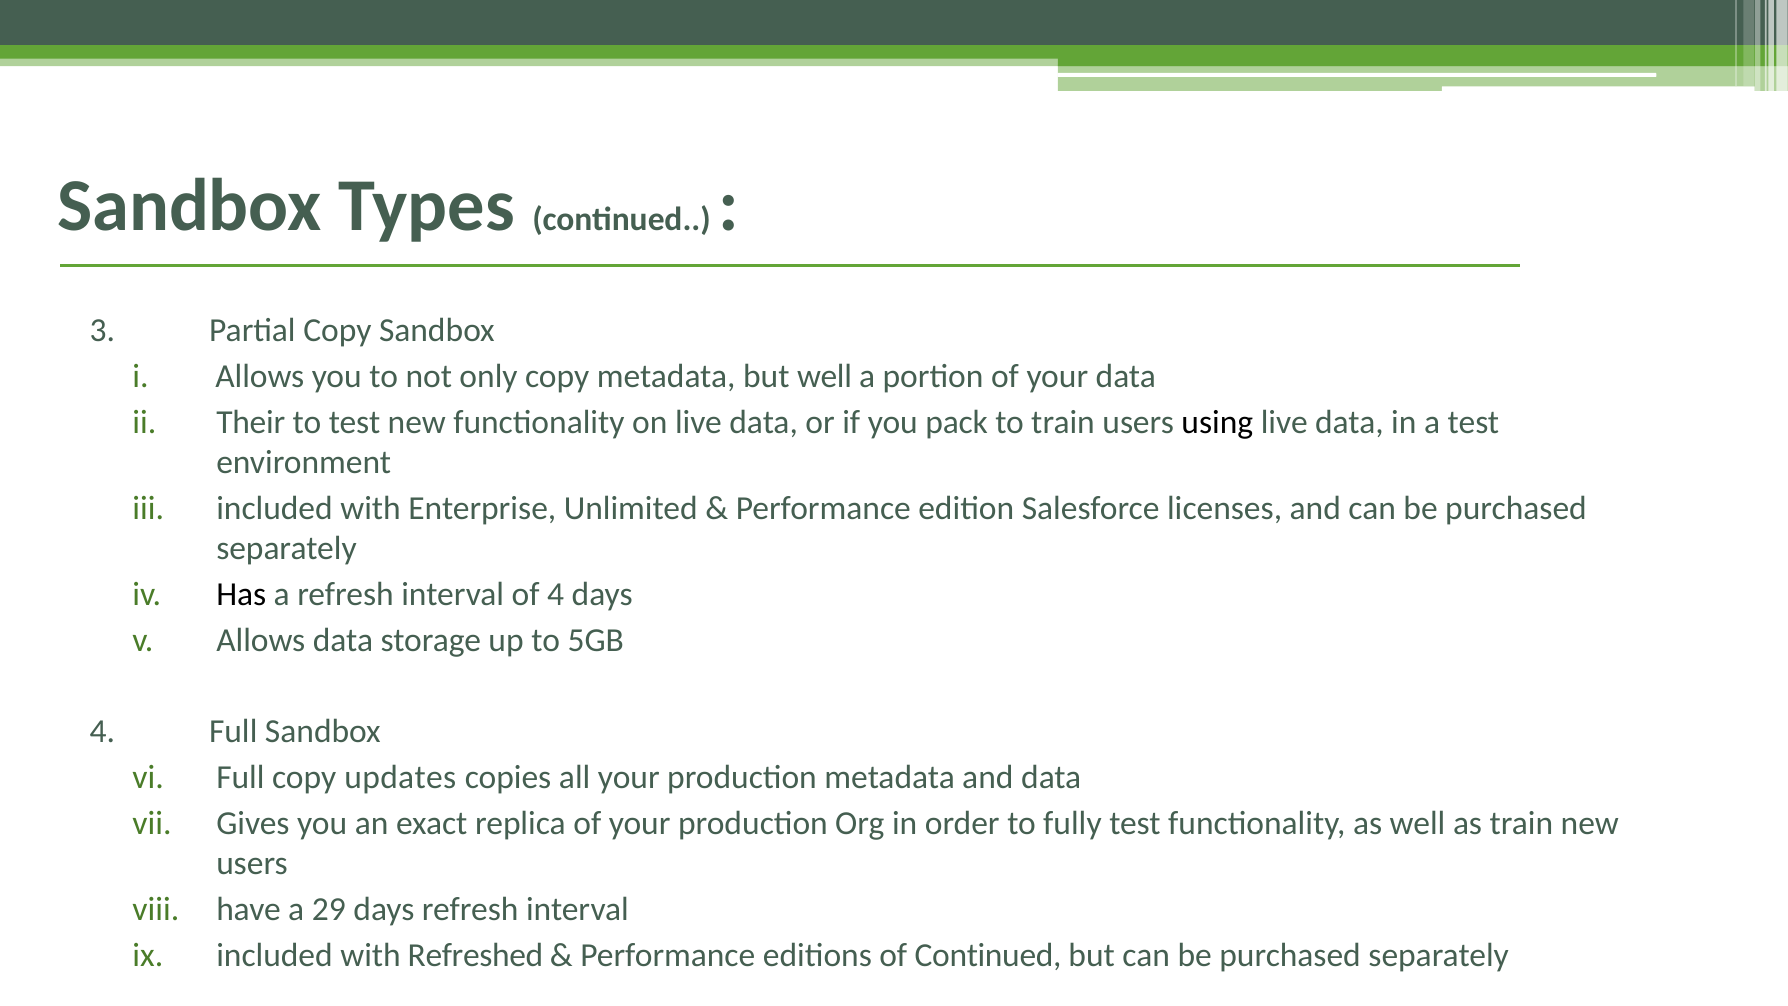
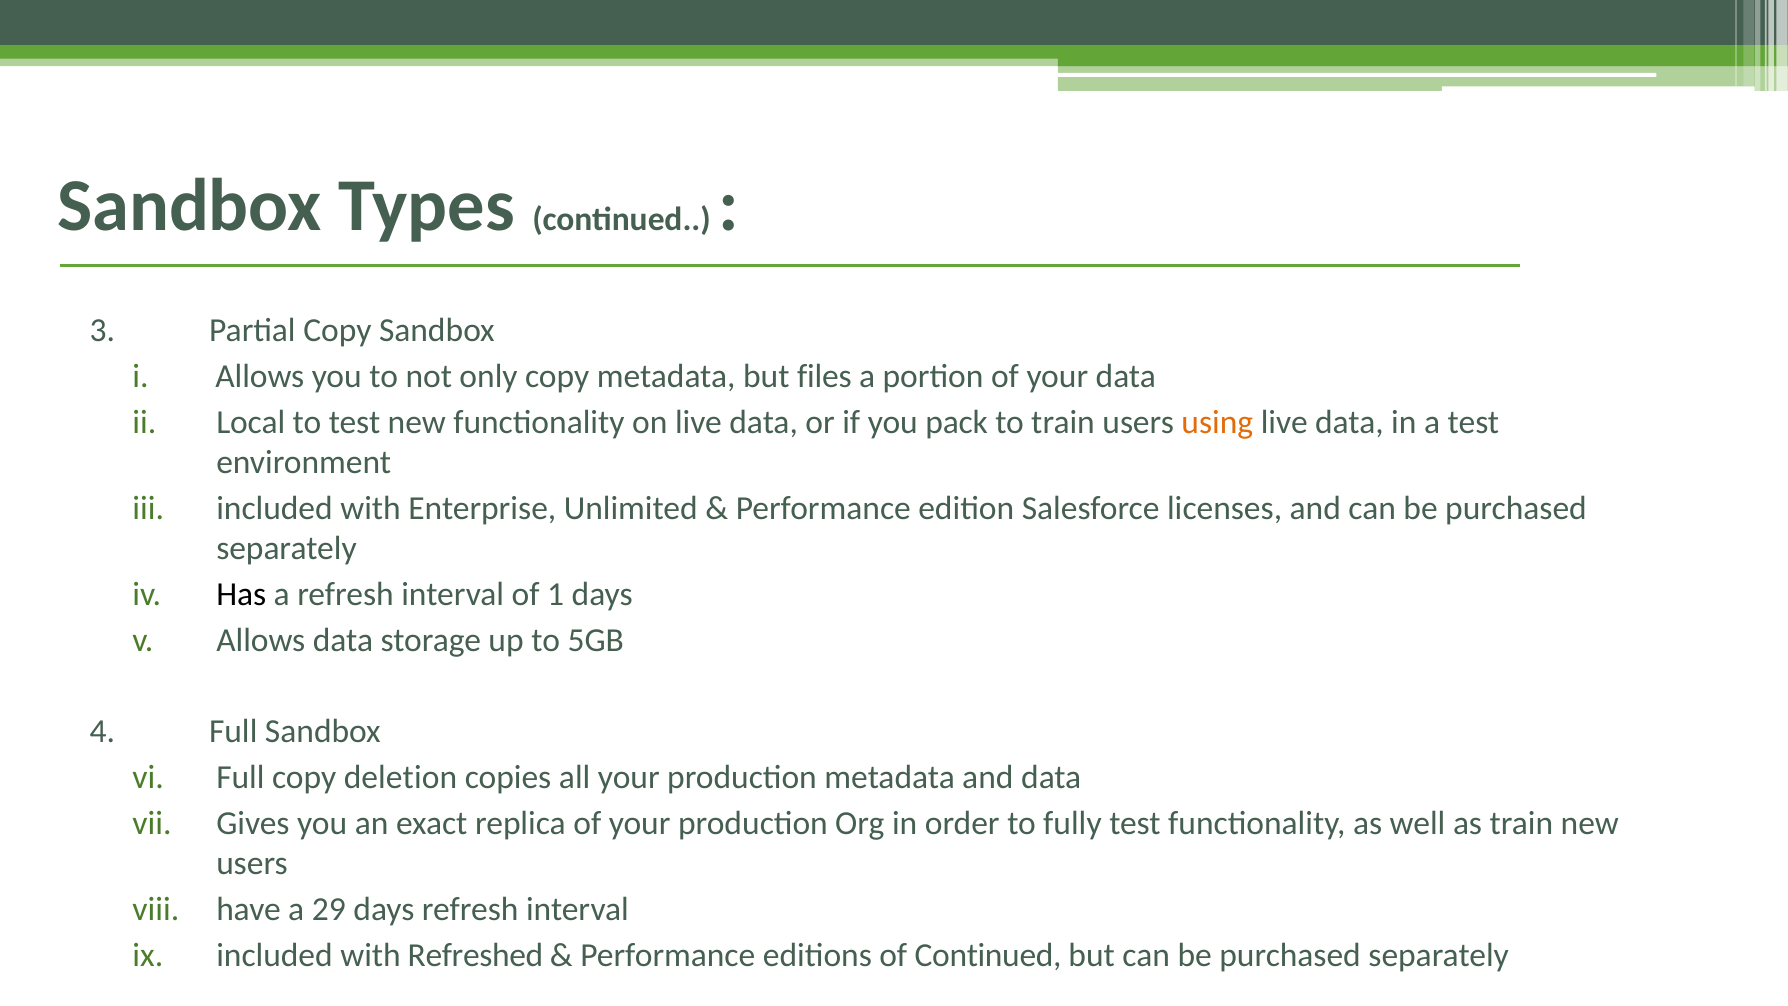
but well: well -> files (824, 376)
Their: Their -> Local (251, 422)
using colour: black -> orange (1217, 422)
of 4: 4 -> 1 (556, 594)
updates: updates -> deletion (400, 777)
